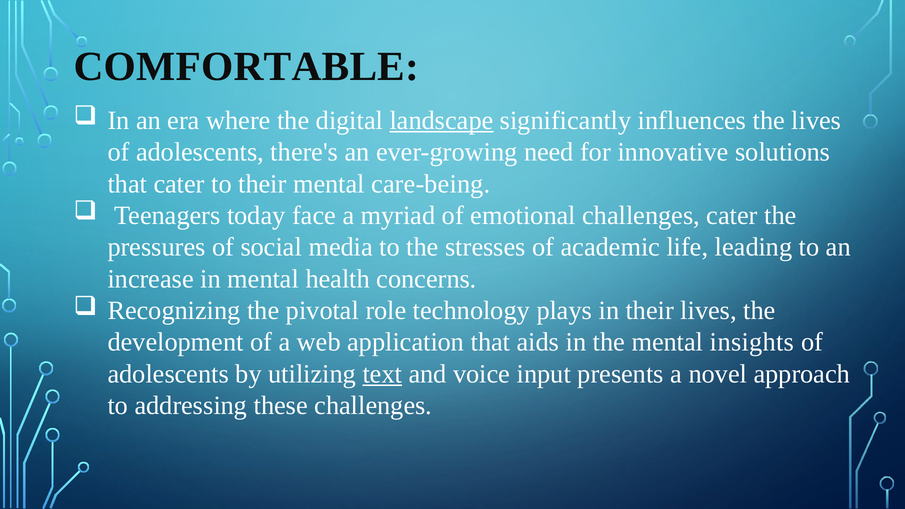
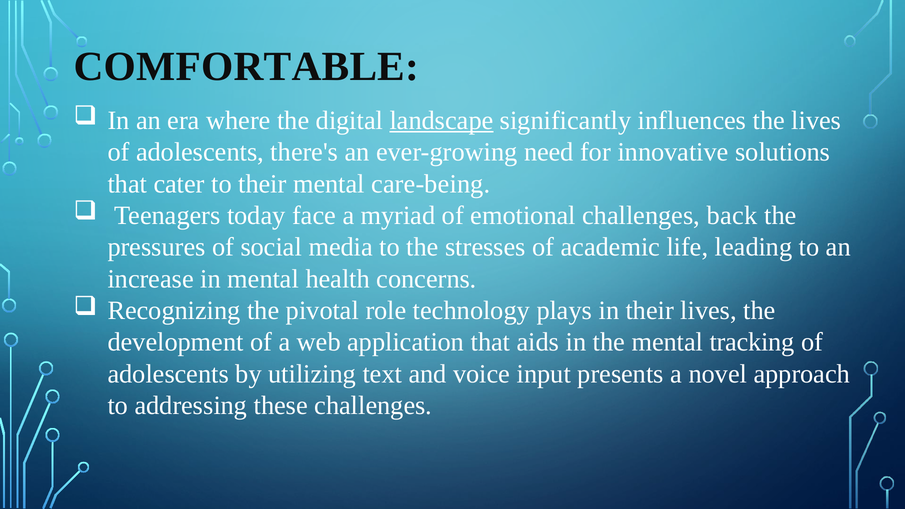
challenges cater: cater -> back (732, 216)
insights: insights -> tracking (752, 342)
text underline: present -> none (382, 374)
